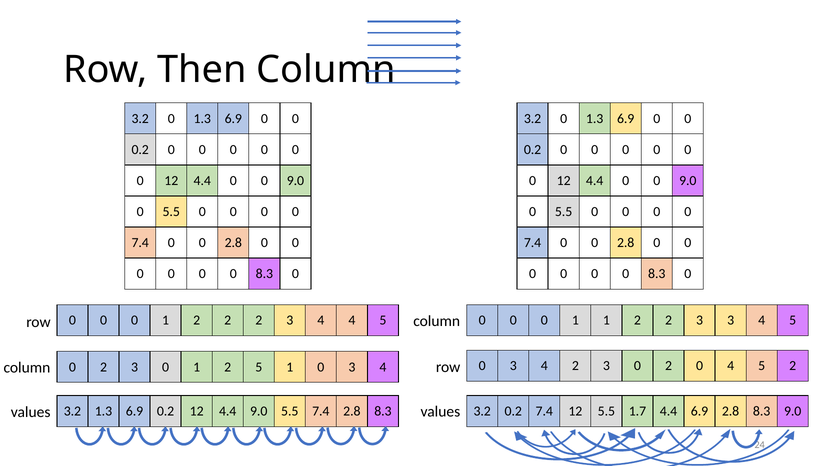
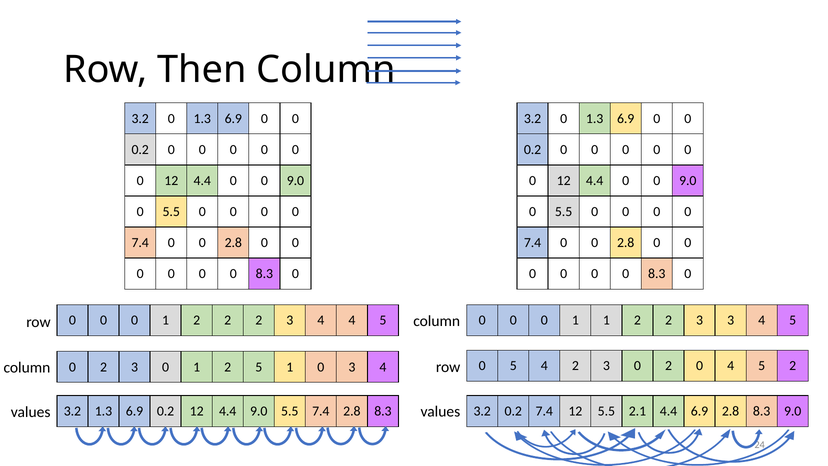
3: 3 -> 5 (513, 366)
1.7: 1.7 -> 2.1 (637, 411)
